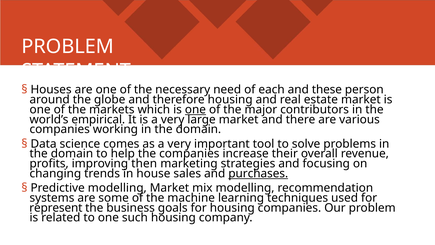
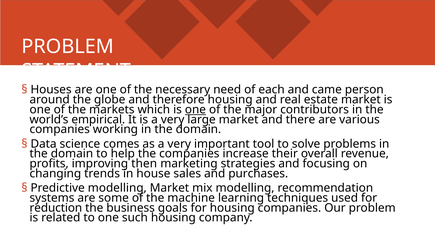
these: these -> came (327, 90)
purchases underline: present -> none (258, 173)
represent: represent -> reduction (56, 208)
